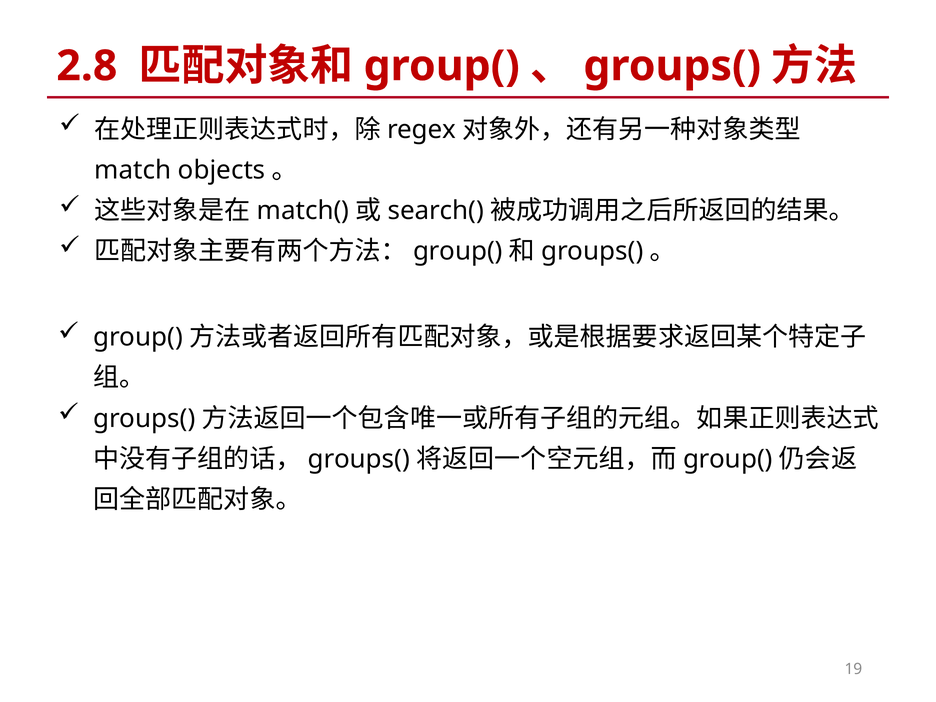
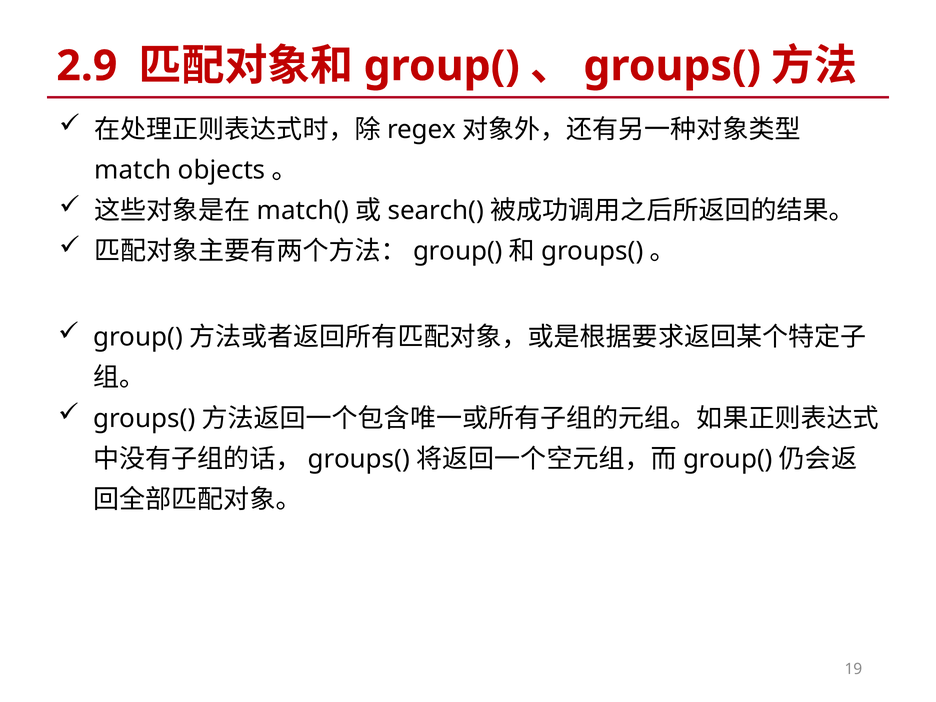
2.8: 2.8 -> 2.9 (87, 66)
